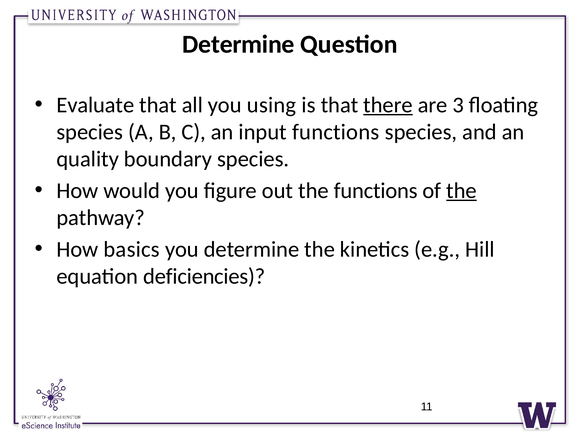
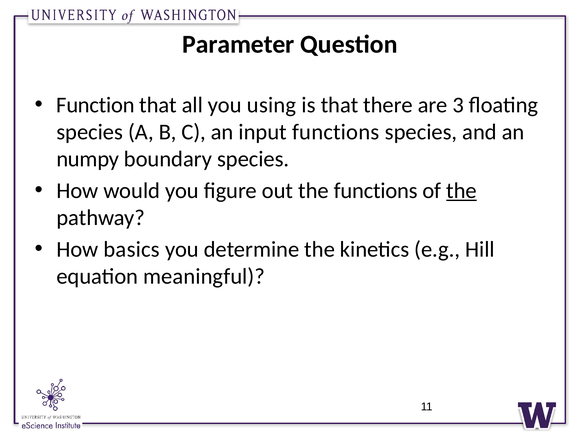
Determine: Determine -> Parameter (238, 44)
Evaluate: Evaluate -> Function (95, 105)
there underline: present -> none (388, 105)
quality: quality -> numpy (88, 159)
deficiencies: deficiencies -> meaningful (204, 277)
